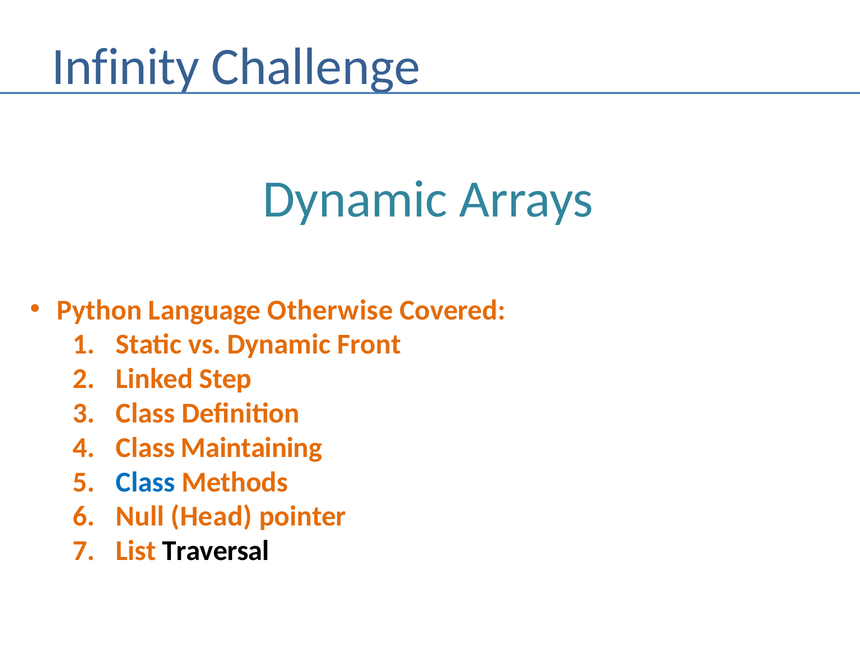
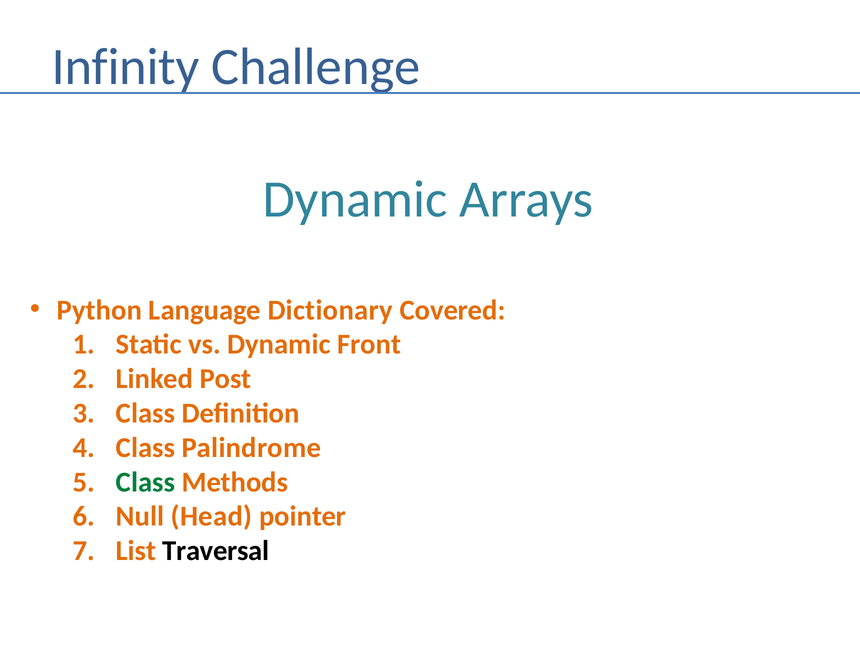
Otherwise: Otherwise -> Dictionary (330, 310)
Step: Step -> Post (225, 379)
Maintaining: Maintaining -> Palindrome (251, 448)
Class colour: blue -> green (145, 482)
